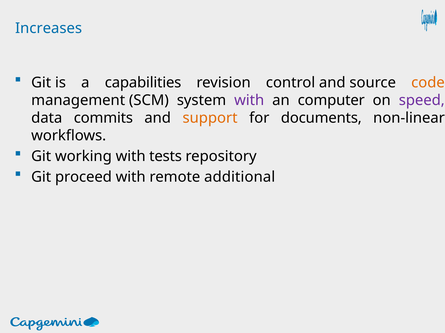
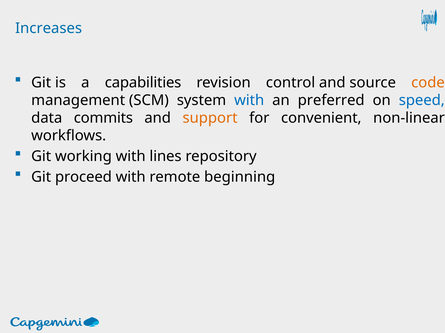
with colour: purple -> blue (249, 100)
computer: computer -> preferred (331, 100)
speed colour: purple -> blue (422, 100)
documents: documents -> convenient (321, 118)
tests: tests -> lines (166, 157)
additional: additional -> beginning (240, 177)
